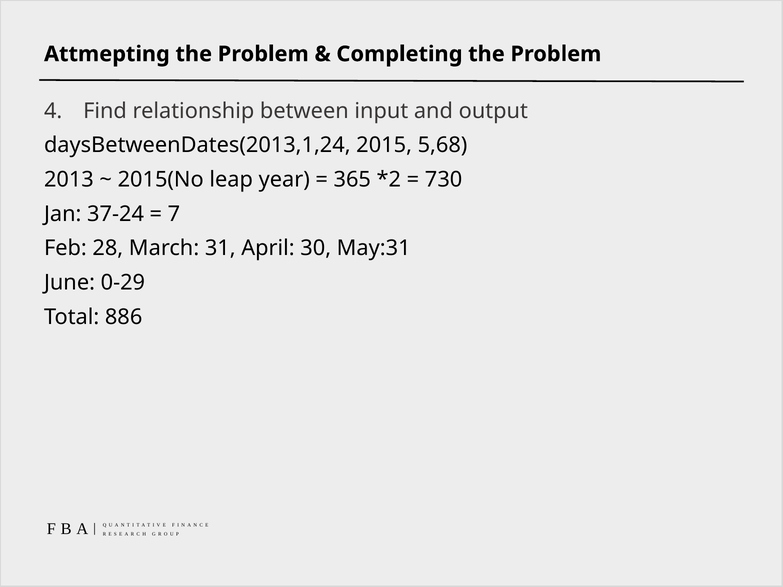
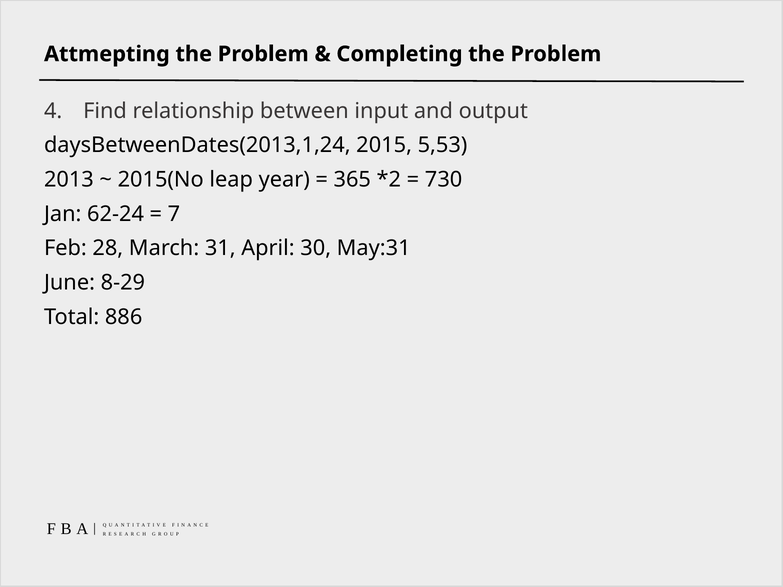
5,68: 5,68 -> 5,53 (443, 145)
37-24: 37-24 -> 62-24 (116, 214)
0-29: 0-29 -> 8-29 (123, 283)
